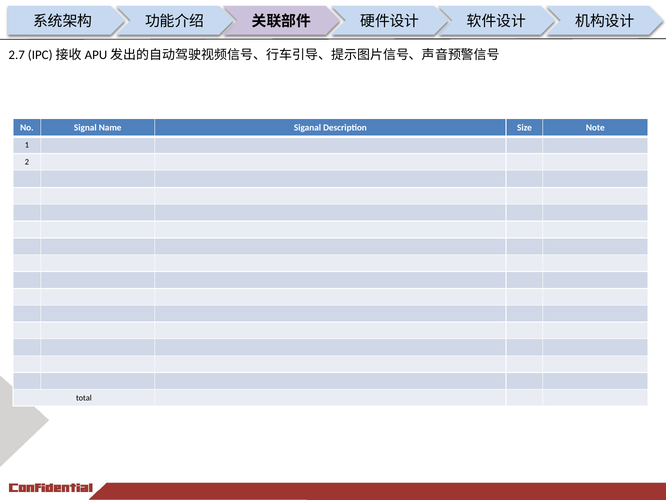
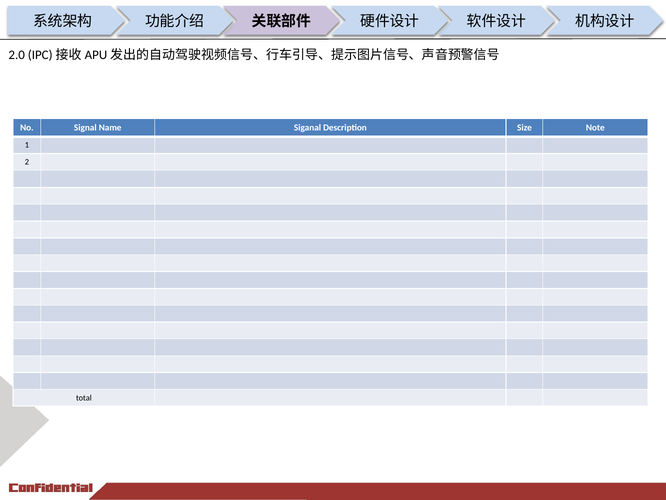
2.7: 2.7 -> 2.0 (17, 55)
